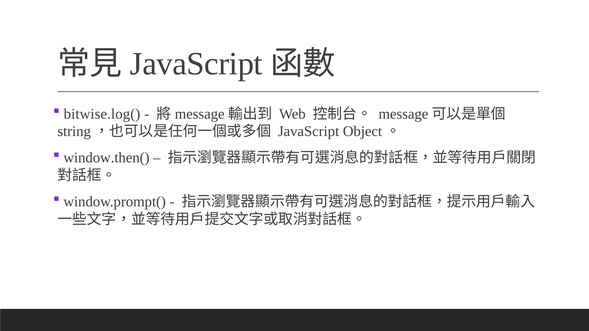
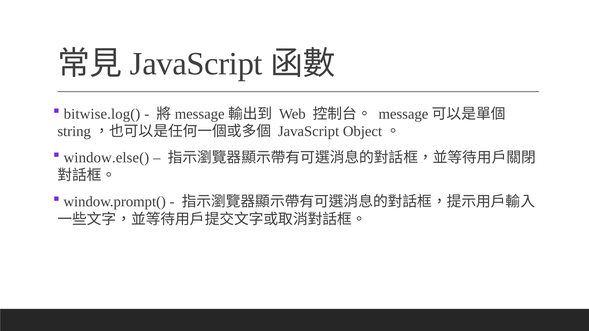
window.then(: window.then( -> window.else( (106, 158)
